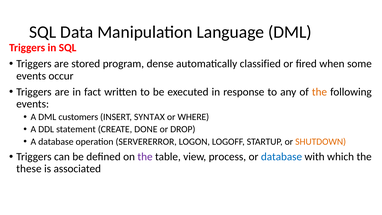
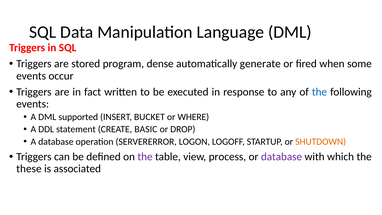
classified: classified -> generate (260, 64)
the colour: orange -> blue (319, 92)
customers: customers -> supported (78, 117)
SYNTAX: SYNTAX -> BUCKET (149, 117)
DONE: DONE -> BASIC (146, 129)
database colour: blue -> purple (281, 157)
